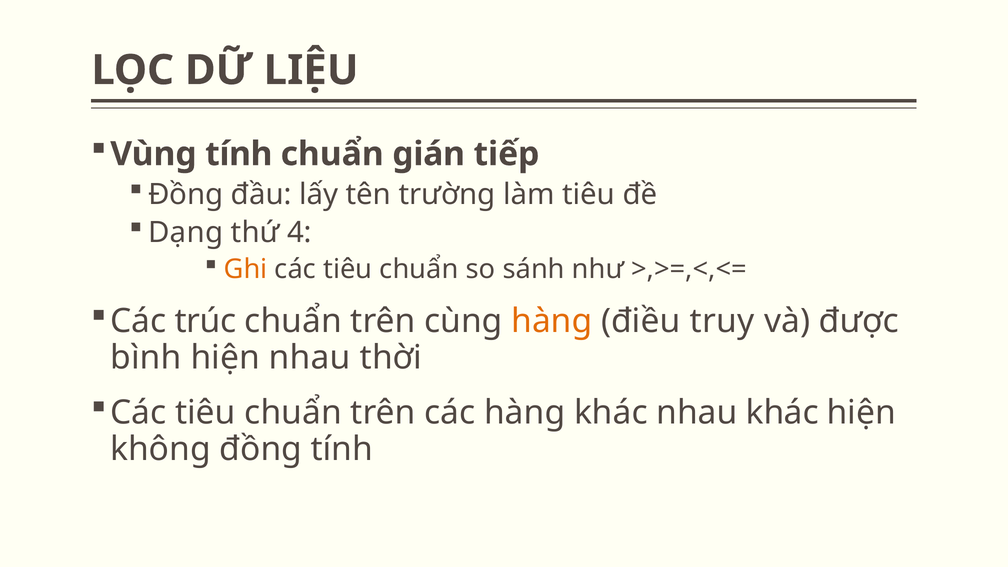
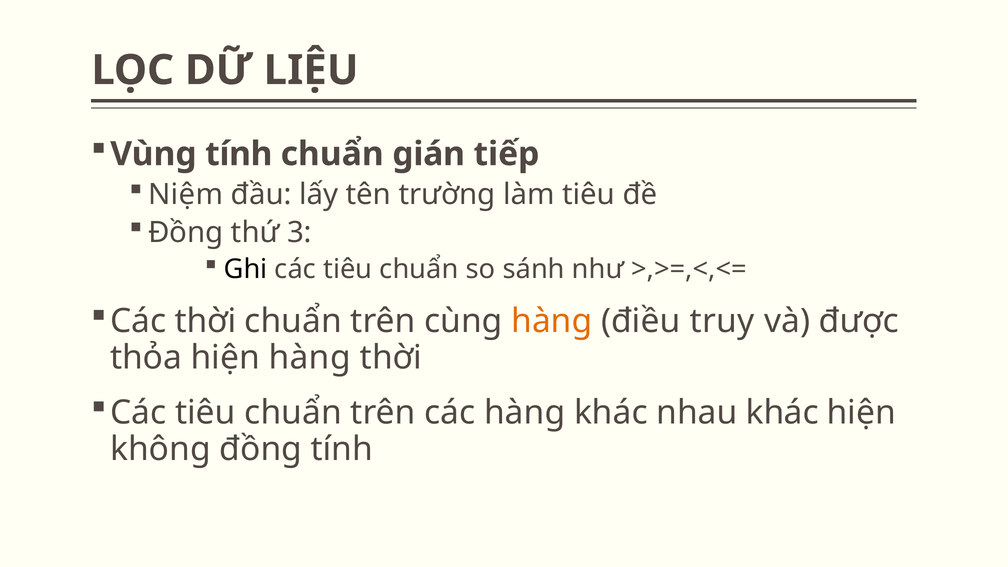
Đồng: Đồng -> Niệm (186, 194)
Dạng: Dạng -> Đồng (186, 232)
4: 4 -> 3 (299, 232)
Ghi colour: orange -> black (246, 269)
Các trúc: trúc -> thời (206, 321)
bình: bình -> thỏa (146, 357)
hiện nhau: nhau -> hàng (310, 357)
